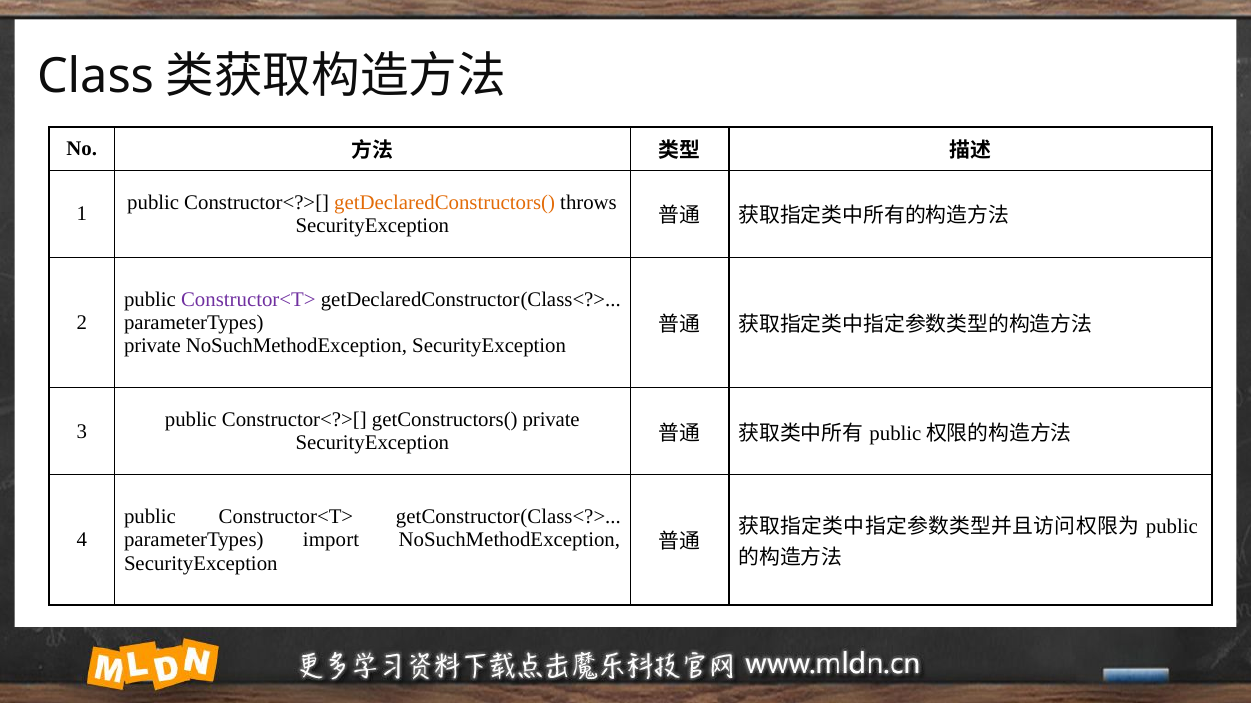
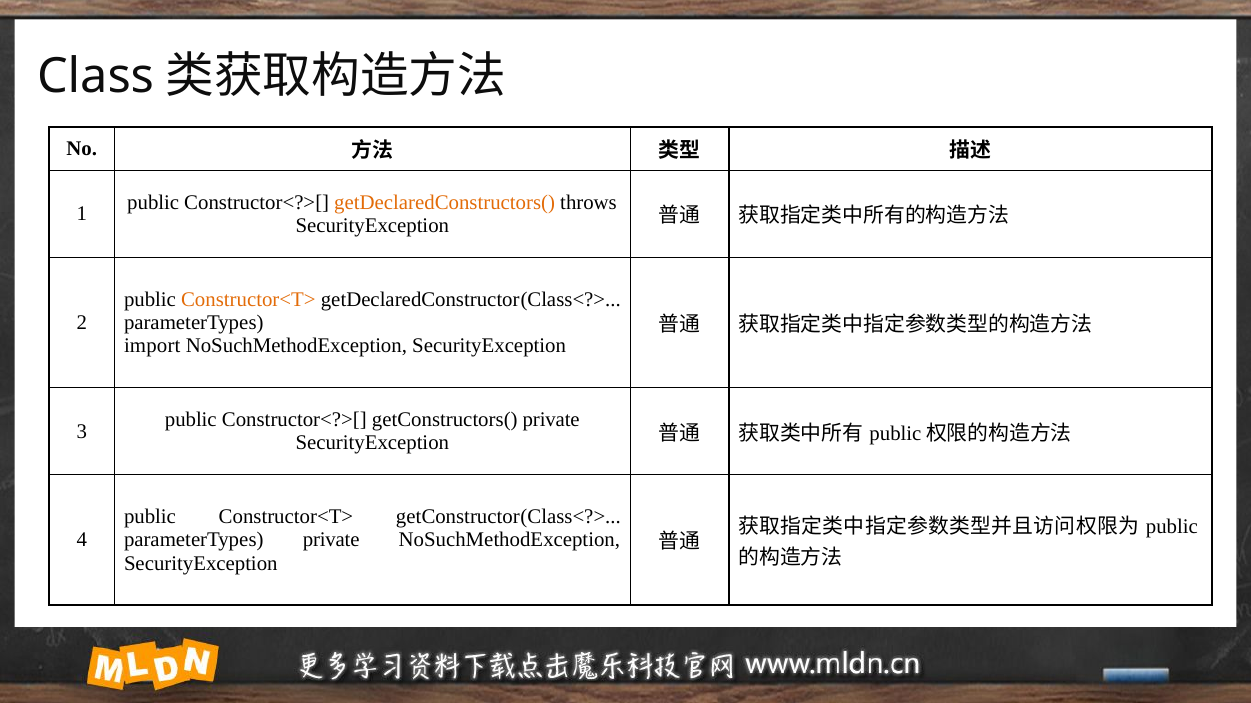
Constructor<T> colour: purple -> orange (248, 300)
private: private -> import (152, 346)
parameterTypes import: import -> private (331, 541)
